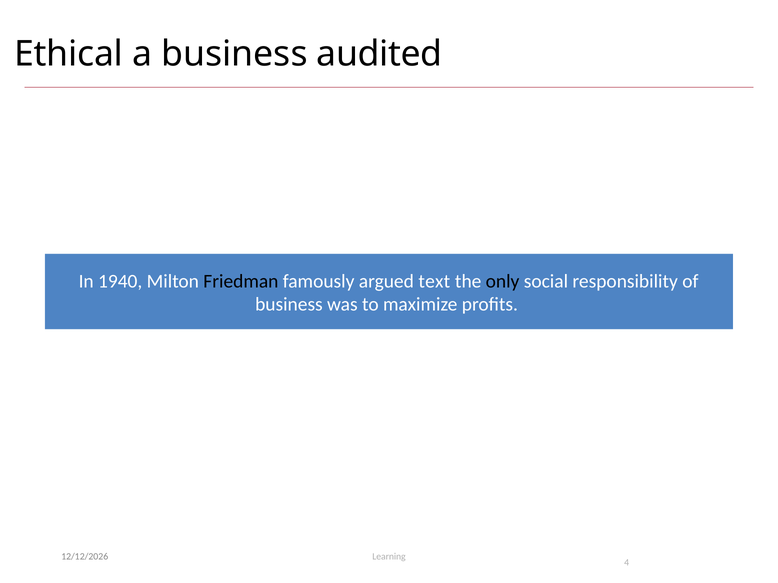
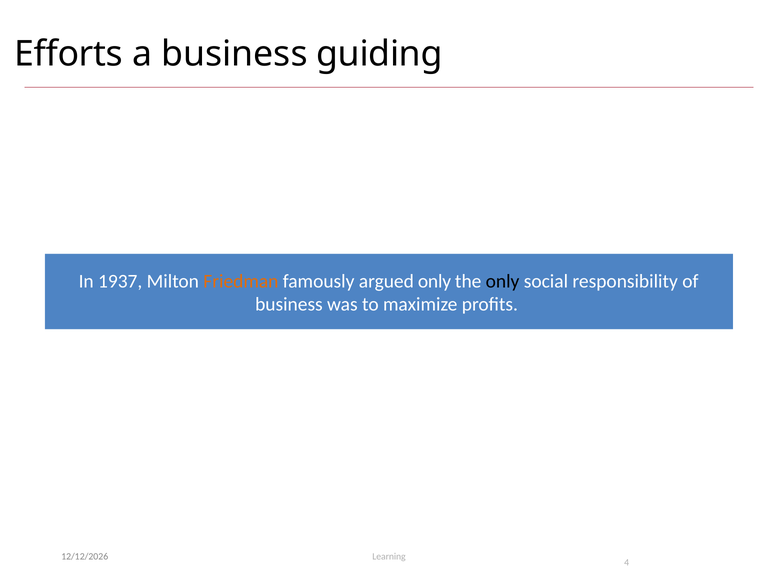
Ethical: Ethical -> Efforts (69, 54)
audited: audited -> guiding (379, 54)
1940: 1940 -> 1937 (120, 281)
Friedman colour: black -> orange (241, 281)
argued text: text -> only (435, 281)
